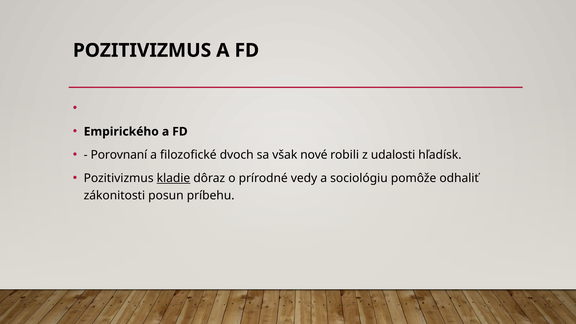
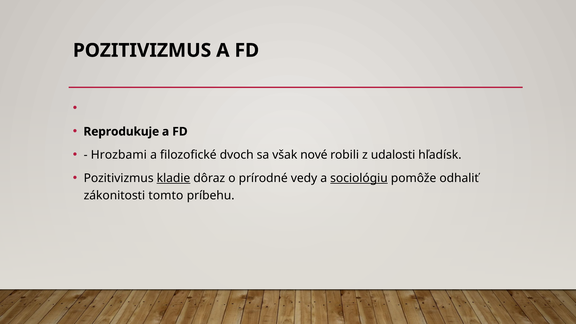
Empirického: Empirického -> Reprodukuje (121, 132)
Porovnaní: Porovnaní -> Hrozbami (119, 155)
sociológiu underline: none -> present (359, 178)
posun: posun -> tomto (166, 195)
